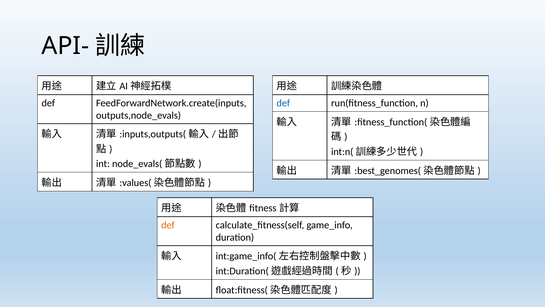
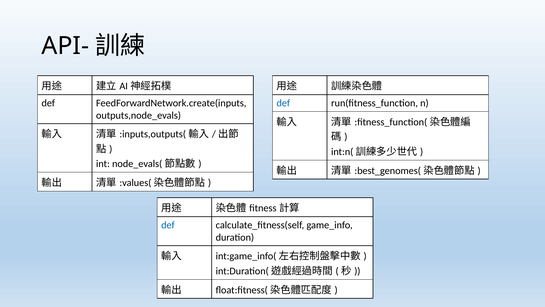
def colour: orange -> blue (168, 225)
